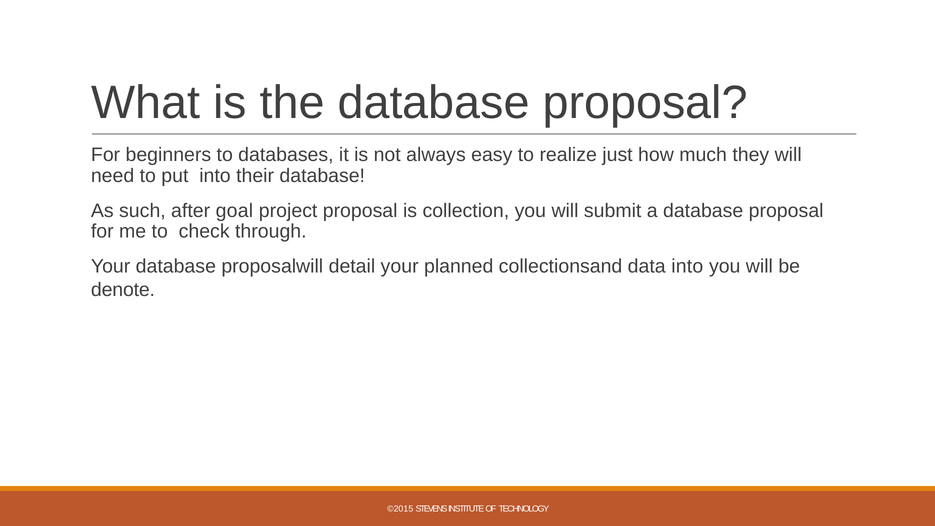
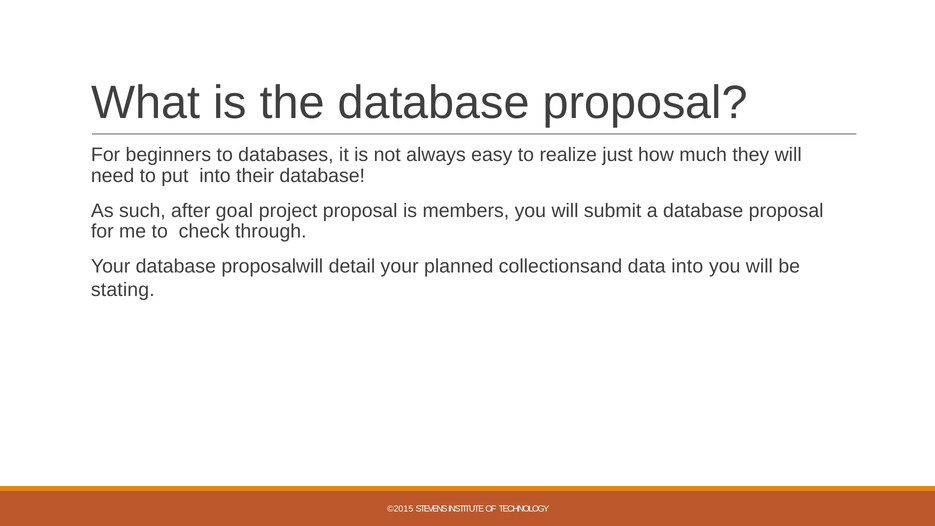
collection: collection -> members (466, 211)
denote: denote -> stating (123, 290)
